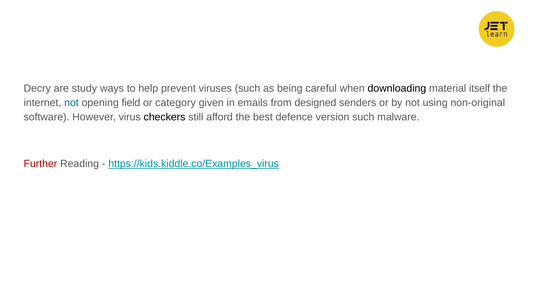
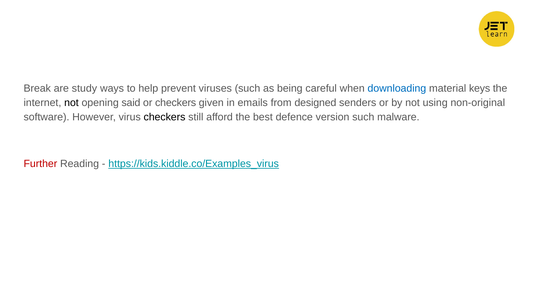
Decry: Decry -> Break (37, 88)
downloading colour: black -> blue (397, 88)
itself: itself -> keys (480, 88)
not colour: blue -> black (71, 103)
field: field -> said (131, 103)
or category: category -> checkers (176, 103)
